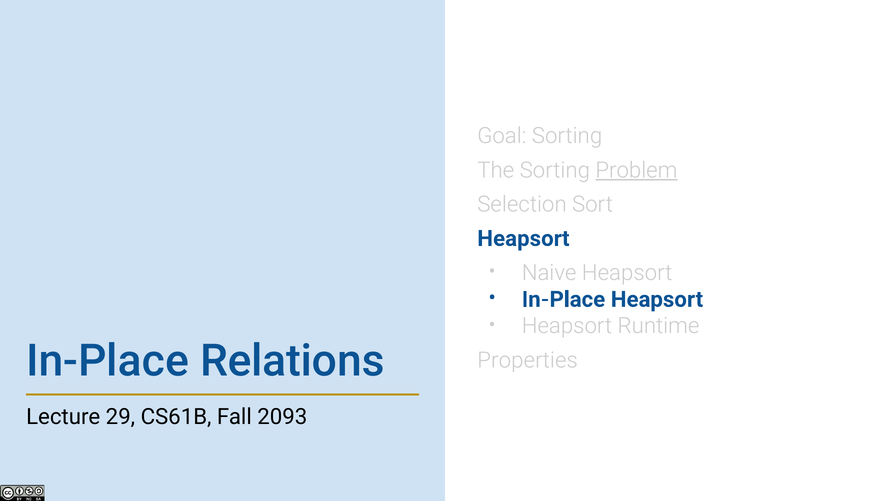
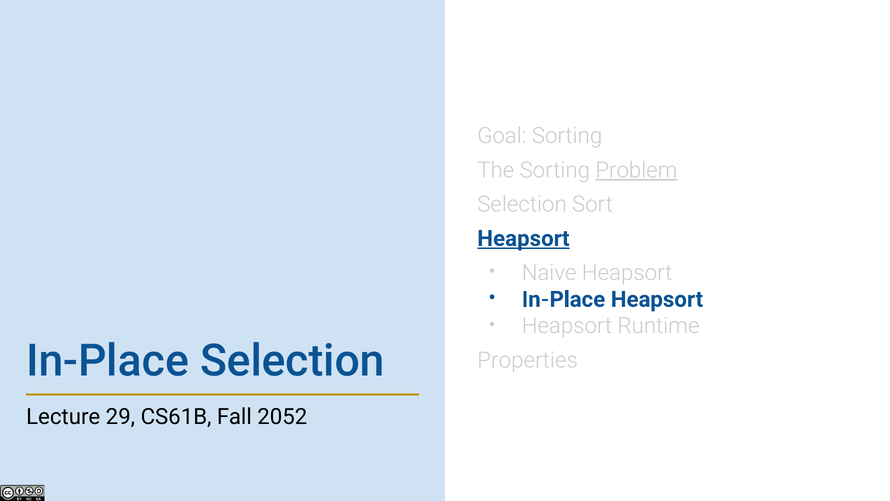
Heapsort underline: none -> present (523, 238)
In-Place Relations: Relations -> Selection (292, 361)
2093: 2093 -> 2052 (282, 417)
